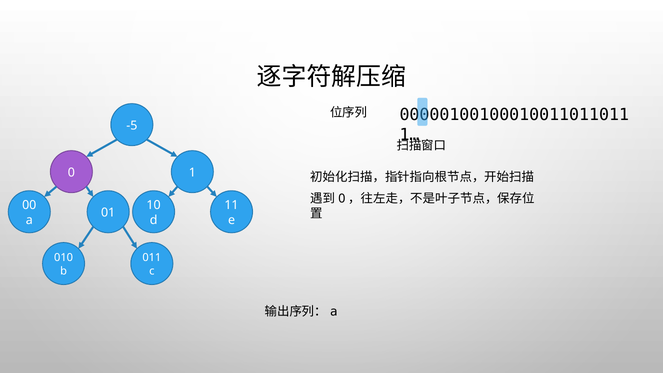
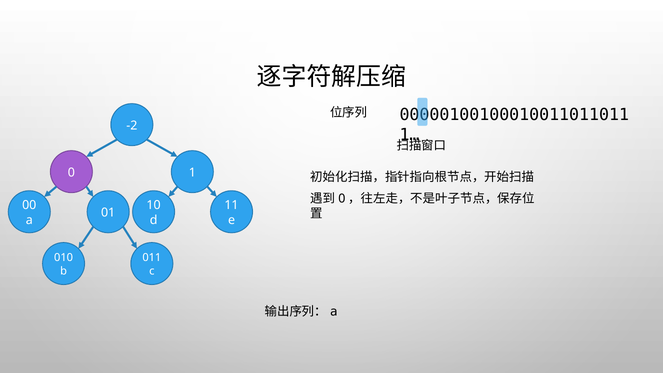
-5: -5 -> -2 (132, 125)
